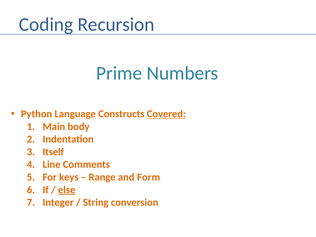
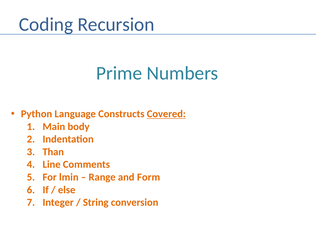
Itself: Itself -> Than (53, 152)
keys: keys -> lmin (69, 177)
else underline: present -> none (67, 190)
